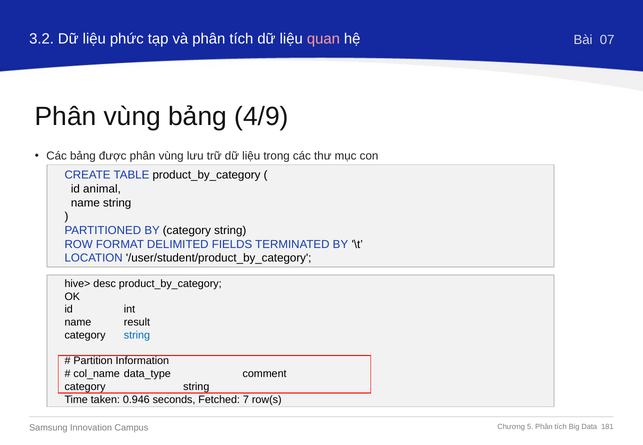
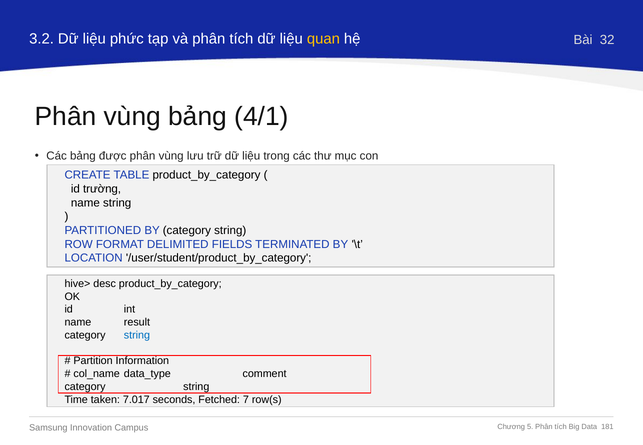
quan colour: pink -> yellow (323, 39)
07: 07 -> 32 (607, 40)
4/9: 4/9 -> 4/1 (261, 117)
animal: animal -> trường (102, 189)
0.946: 0.946 -> 7.017 (136, 400)
